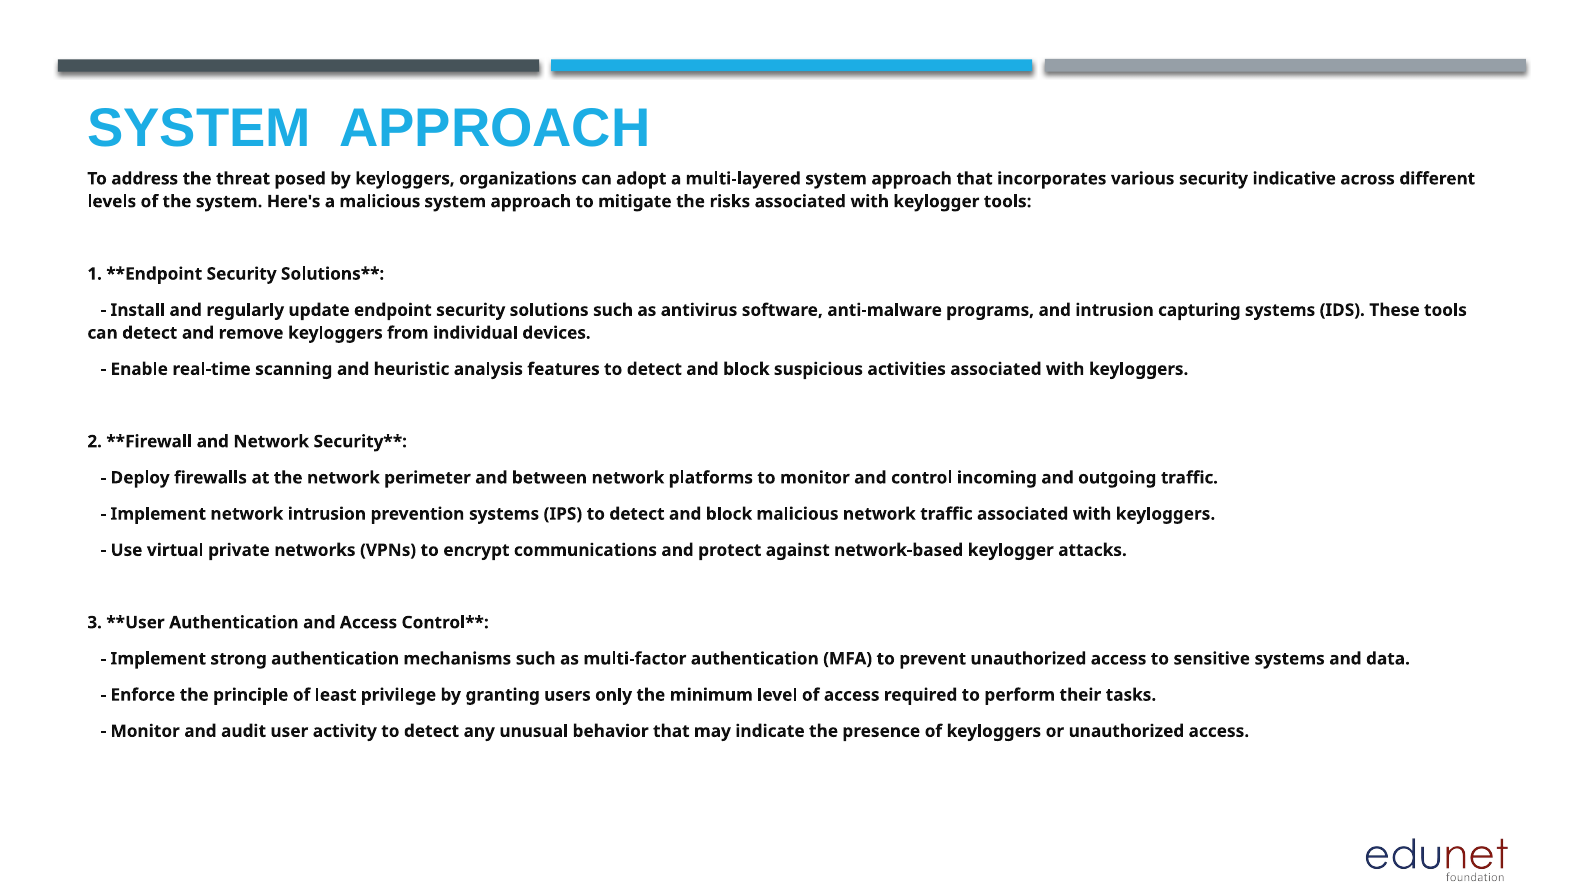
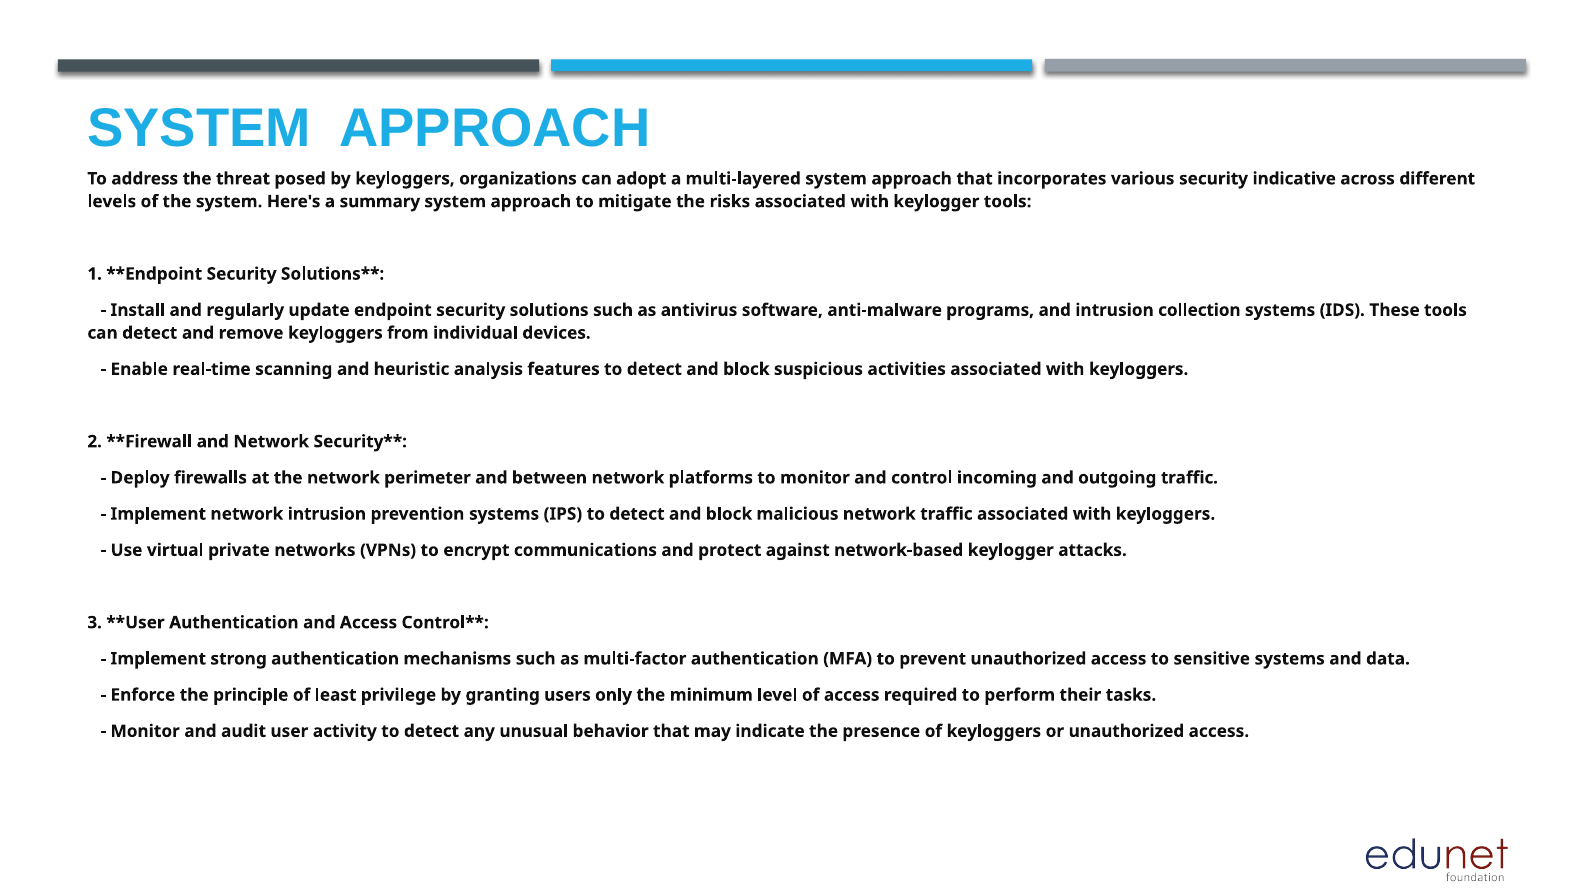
a malicious: malicious -> summary (380, 202)
capturing: capturing -> collection (1199, 310)
